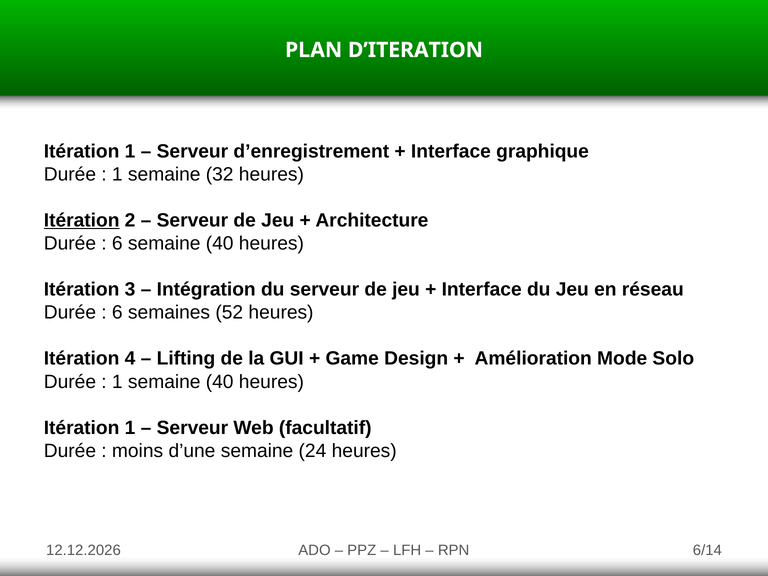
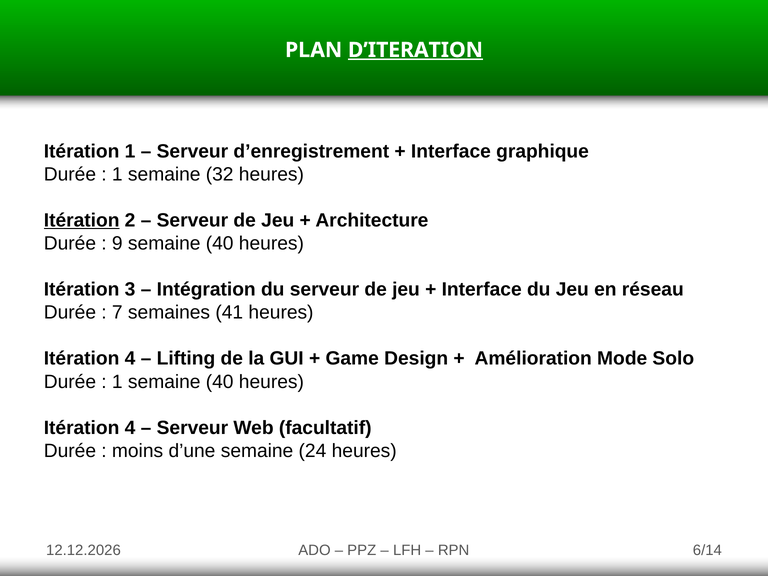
D’ITERATION underline: none -> present (415, 50)
6: 6 -> 9 (117, 243)
6: 6 -> 7 (117, 313)
52: 52 -> 41 (229, 313)
1: 1 -> 4 (130, 428)
